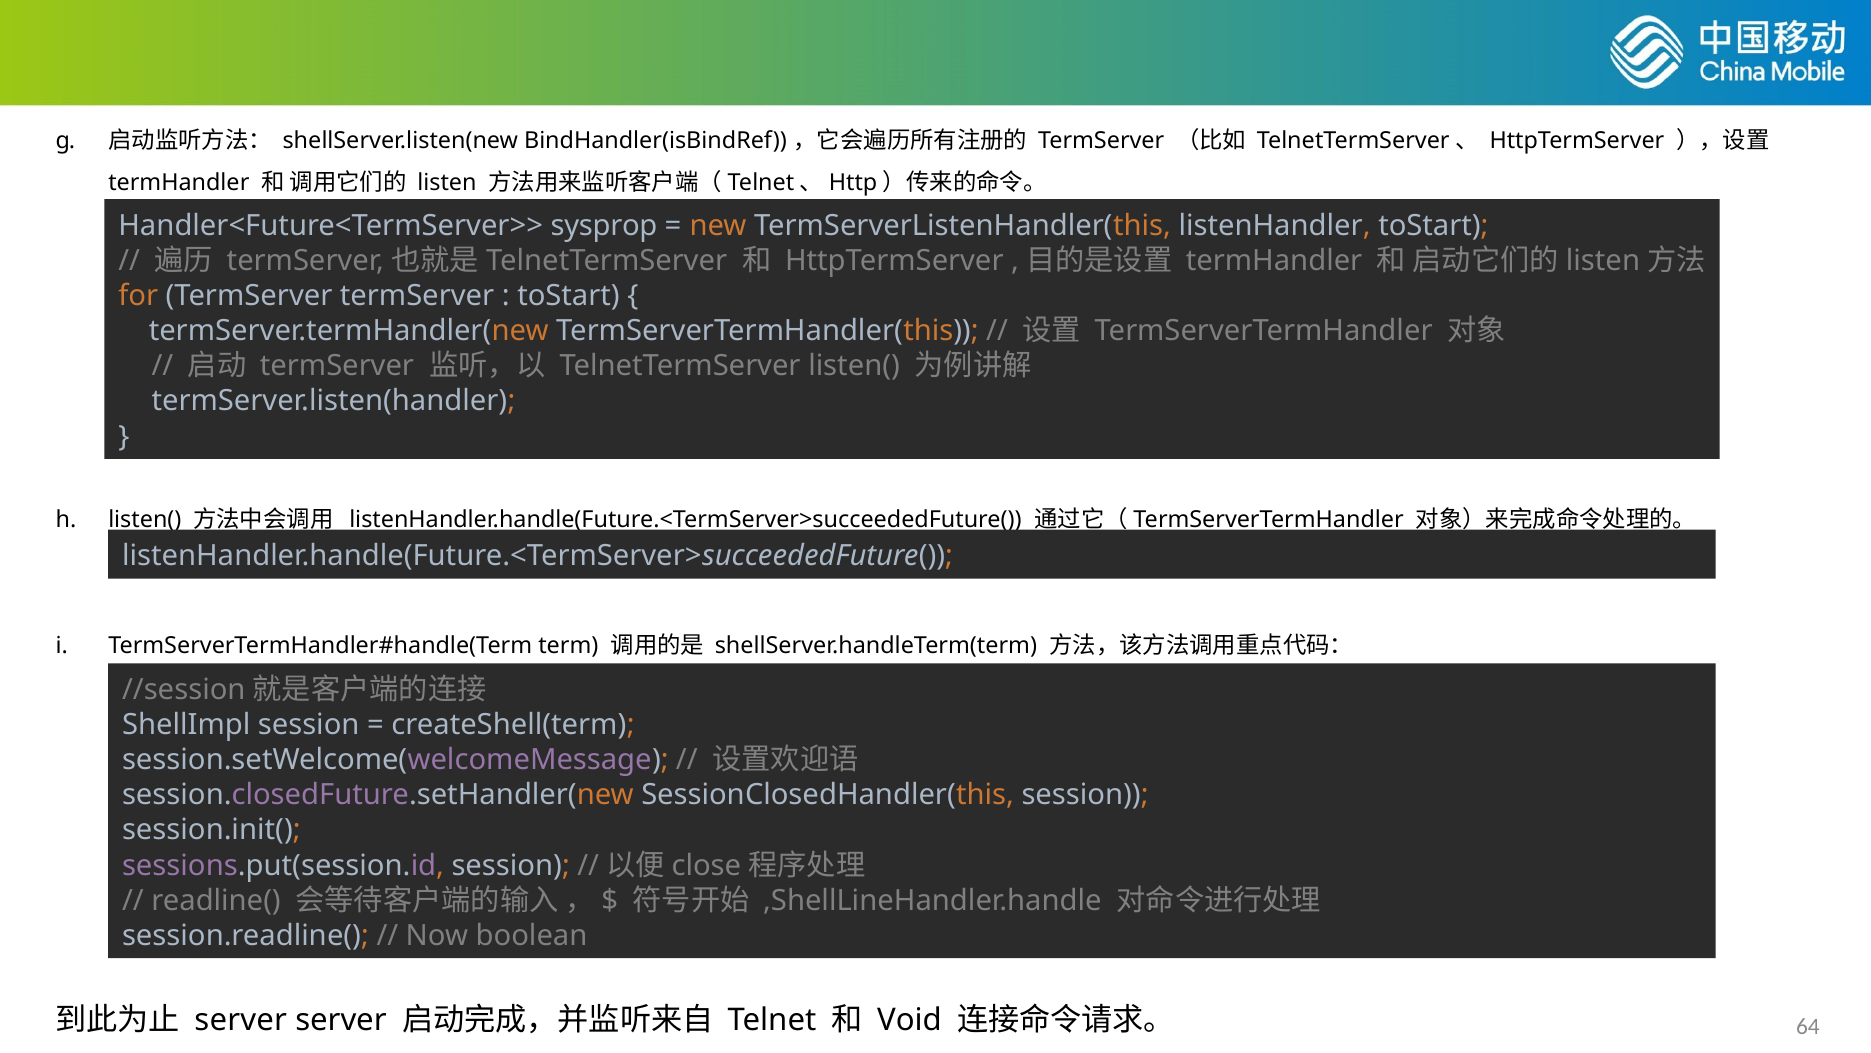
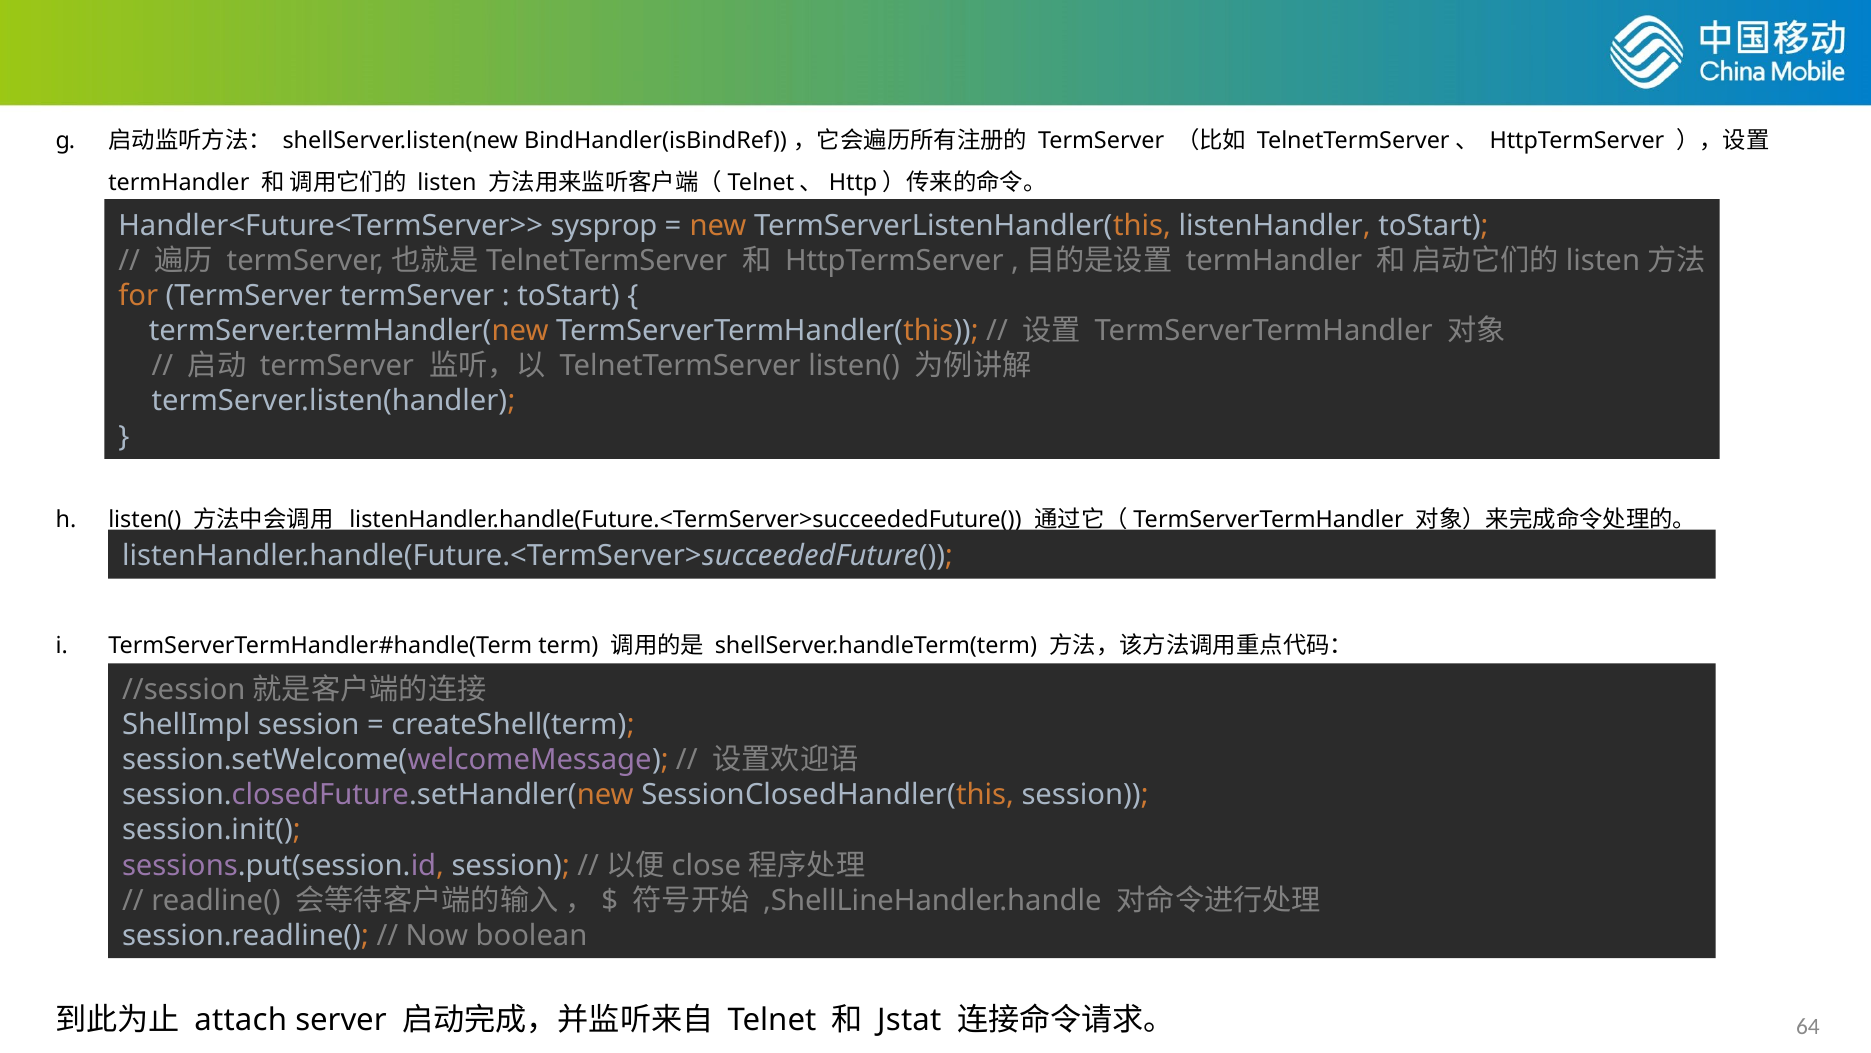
server: server -> attach (241, 1020)
Void: Void -> Jstat (909, 1020)
